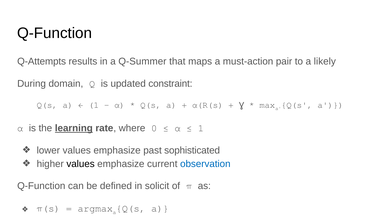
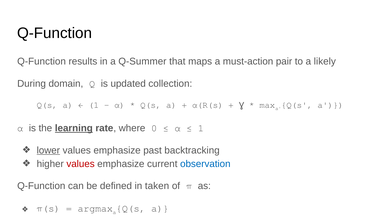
Q-Attempts: Q-Attempts -> Q-Function (42, 61)
constraint: constraint -> collection (170, 83)
lower underline: none -> present (48, 150)
sophisticated: sophisticated -> backtracking (192, 150)
values colour: black -> red (81, 163)
solicit: solicit -> taken (157, 185)
